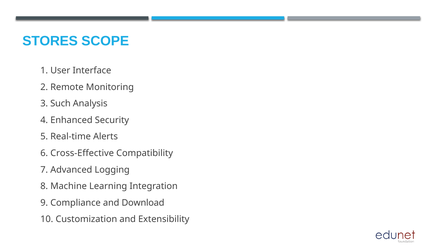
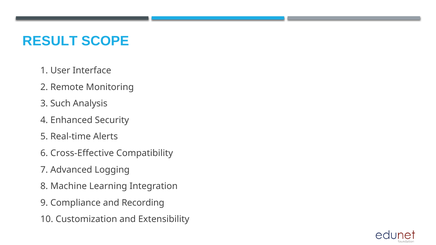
STORES: STORES -> RESULT (50, 41)
Download: Download -> Recording (143, 203)
